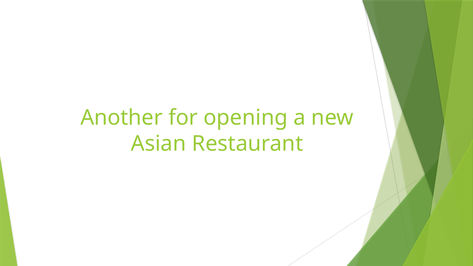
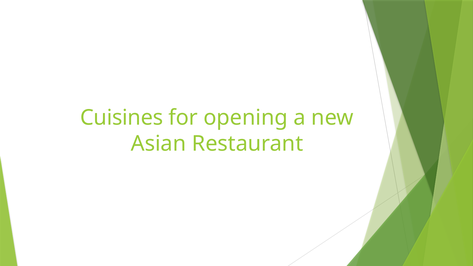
Another: Another -> Cuisines (122, 118)
